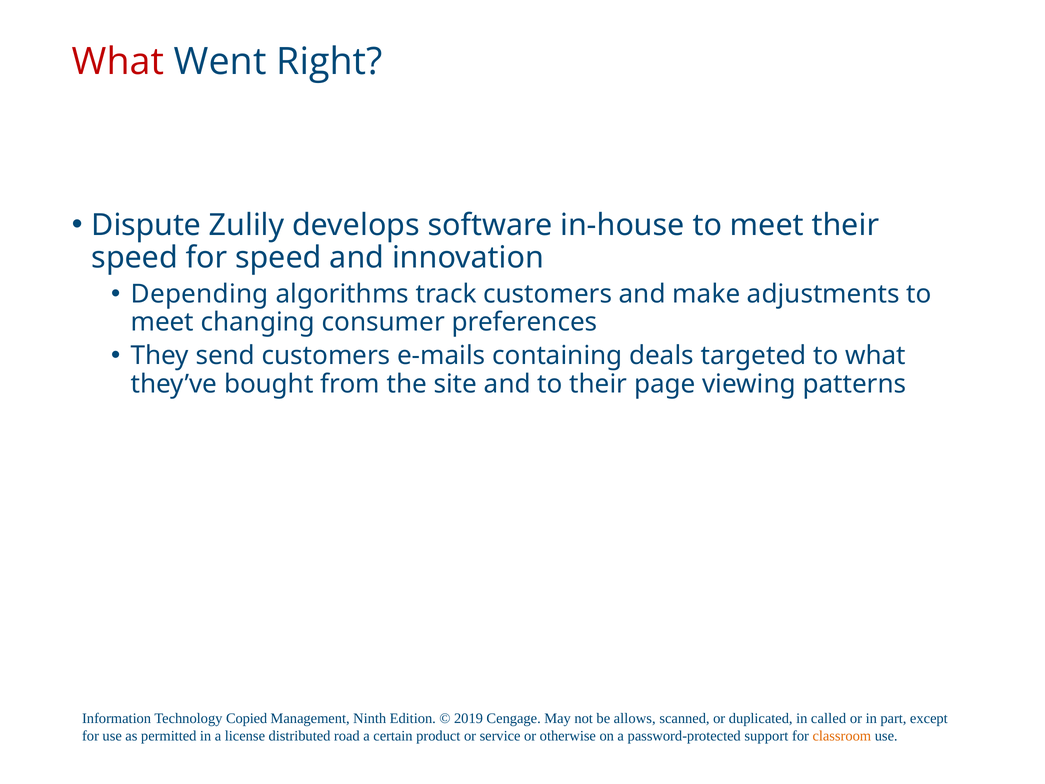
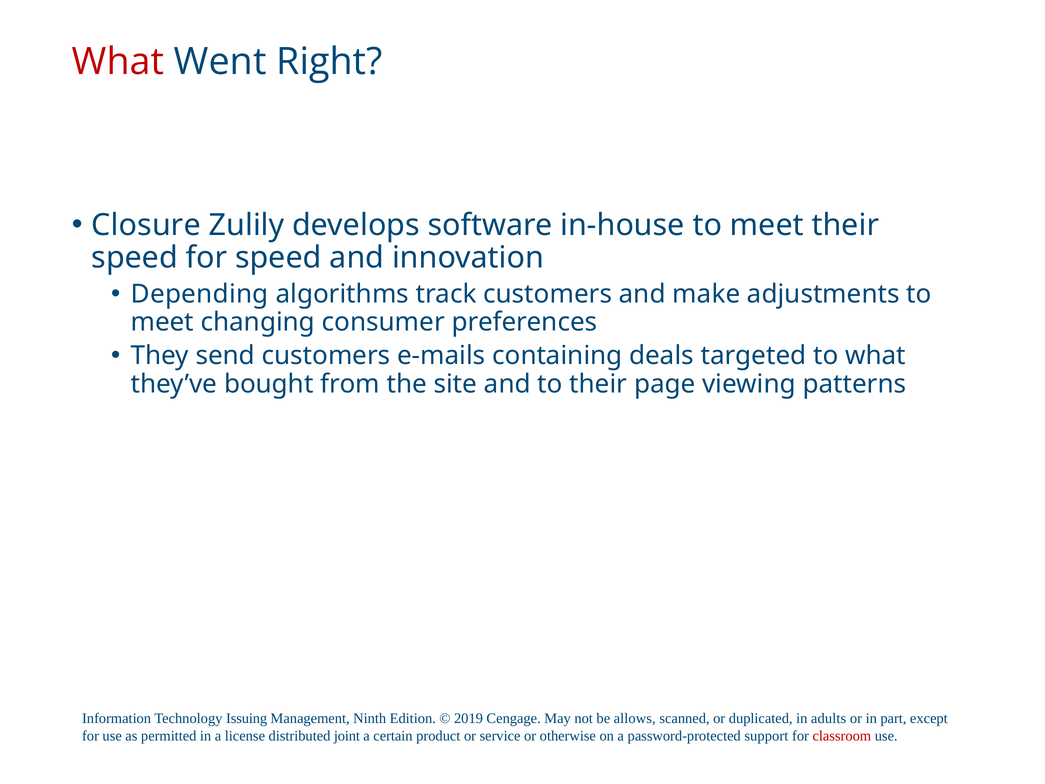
Dispute: Dispute -> Closure (146, 225)
Copied: Copied -> Issuing (247, 718)
called: called -> adults (829, 718)
road: road -> joint (347, 736)
classroom colour: orange -> red (842, 736)
